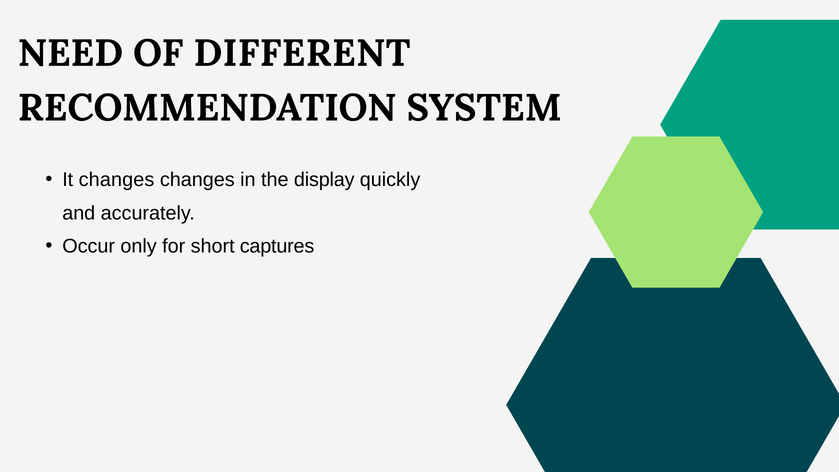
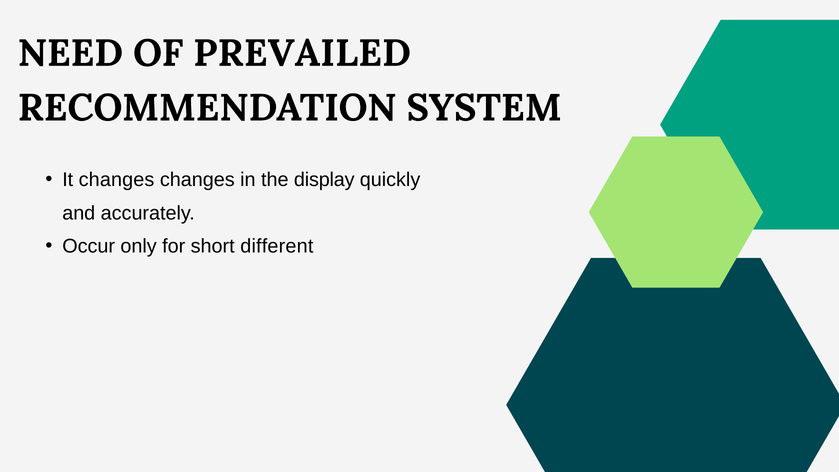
DIFFERENT: DIFFERENT -> PREVAILED (302, 53)
captures: captures -> different (277, 246)
